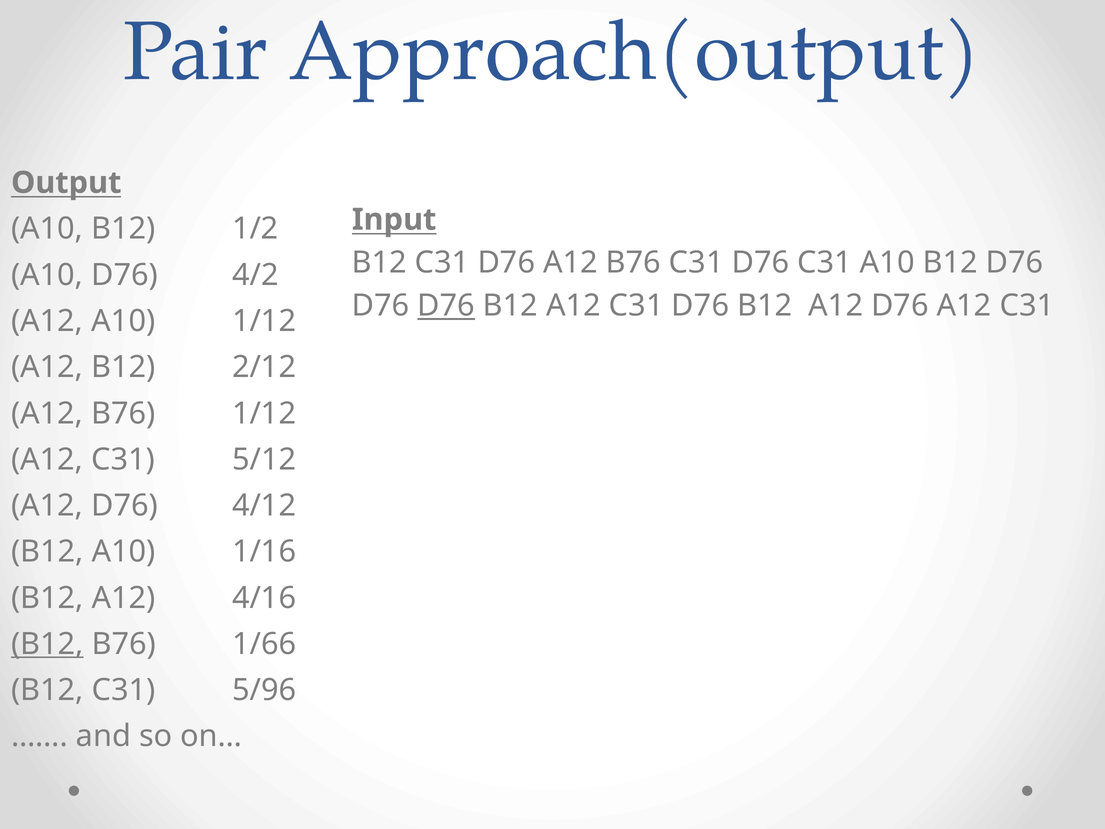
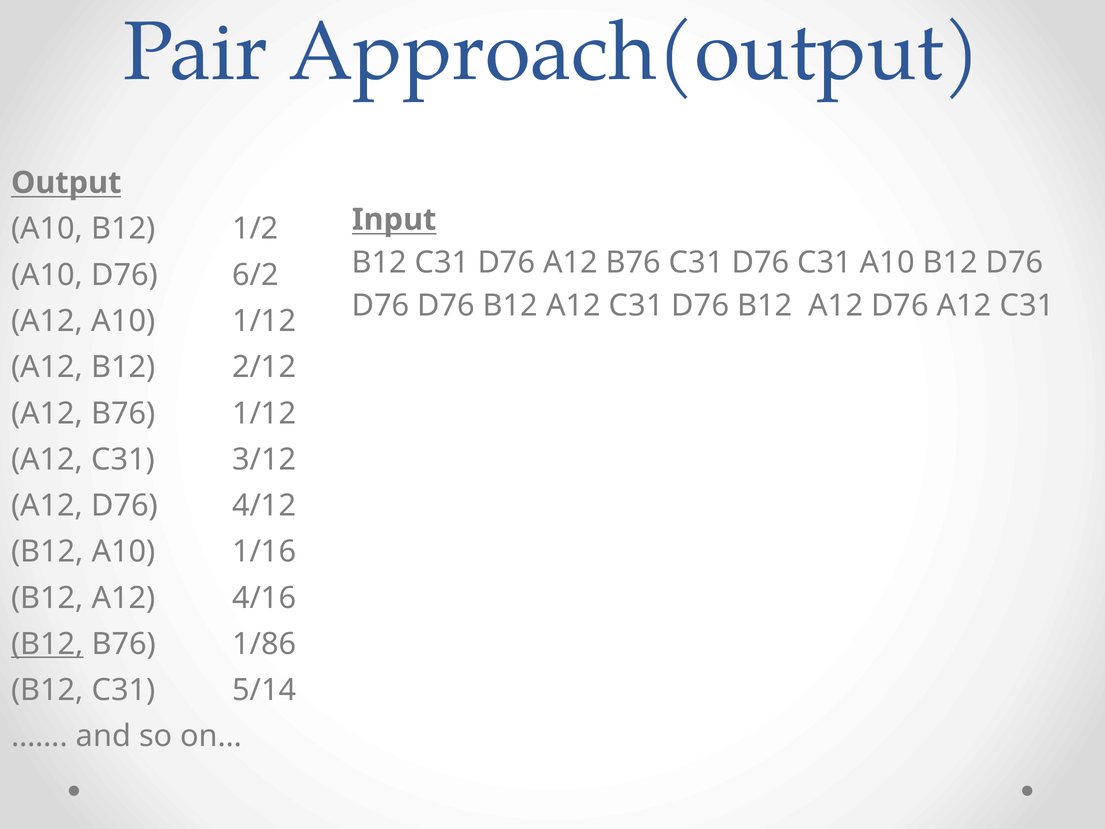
4/2: 4/2 -> 6/2 (255, 275)
D76 underline: present -> none (446, 306)
5/12: 5/12 -> 3/12 (264, 459)
1/66: 1/66 -> 1/86 (264, 644)
5/96: 5/96 -> 5/14 (264, 690)
